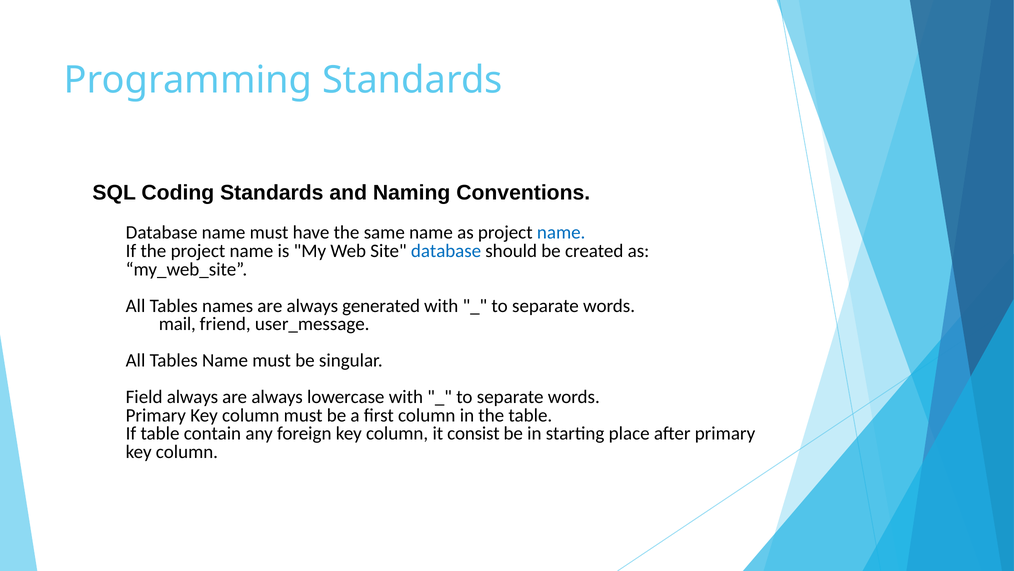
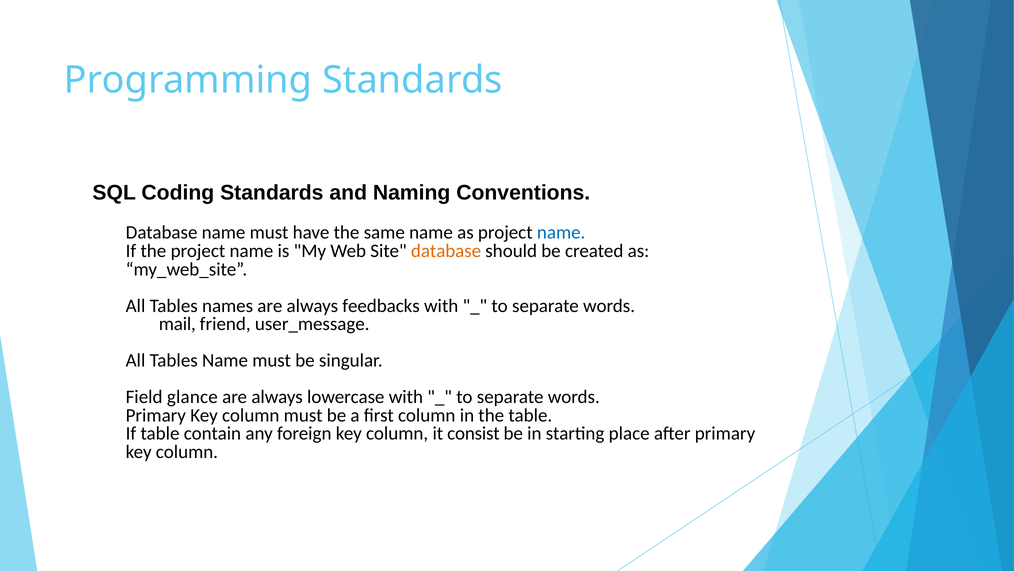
database colour: blue -> orange (446, 251)
generated: generated -> feedbacks (381, 305)
Field always: always -> glance (192, 397)
